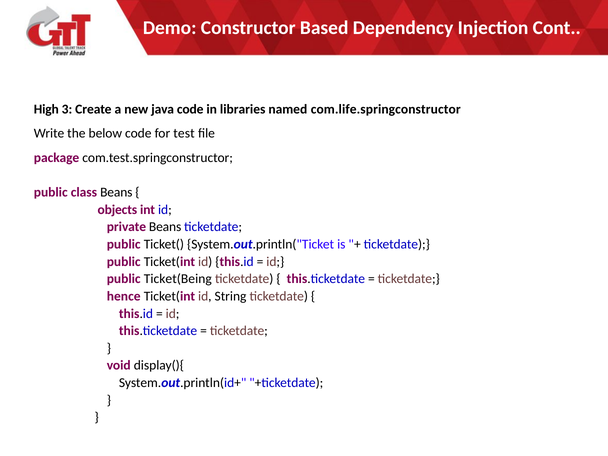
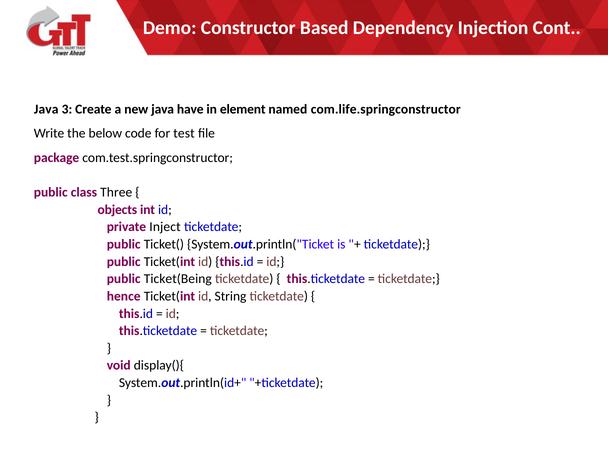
High: High -> Java (46, 109)
java code: code -> have (190, 109)
libraries: libraries -> element (243, 109)
class Beans: Beans -> Three (116, 192)
private Beans: Beans -> Inject (165, 227)
